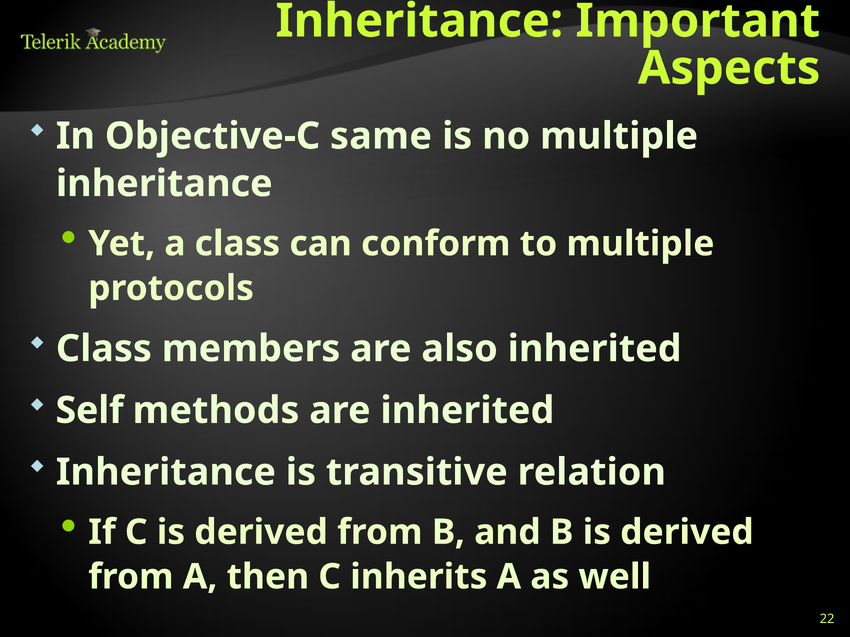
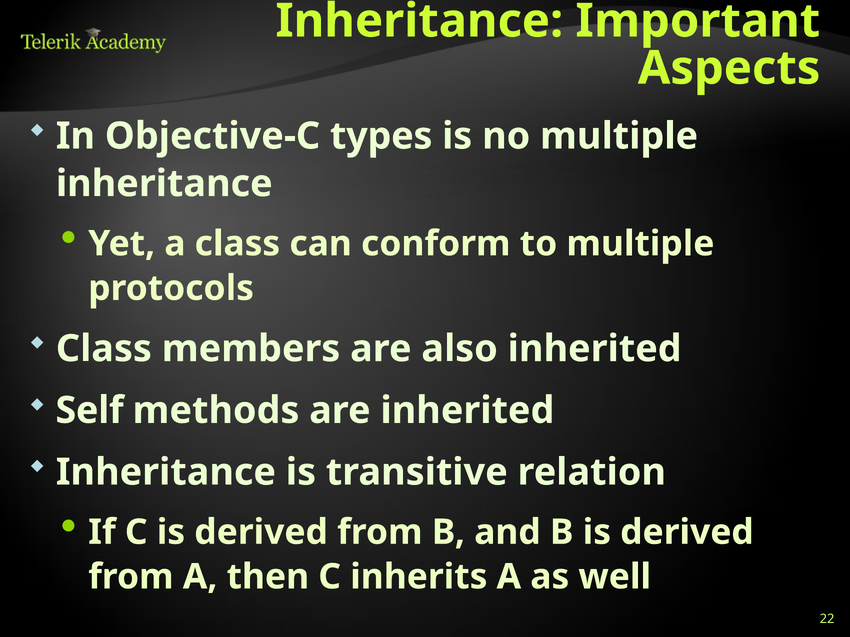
same: same -> types (381, 136)
